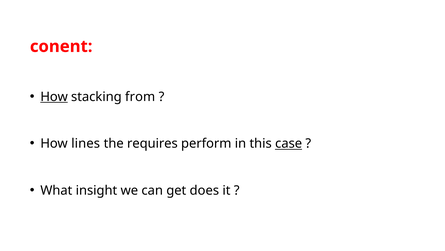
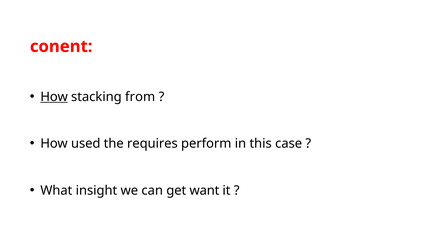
lines: lines -> used (86, 143)
case underline: present -> none (289, 143)
does: does -> want (204, 190)
